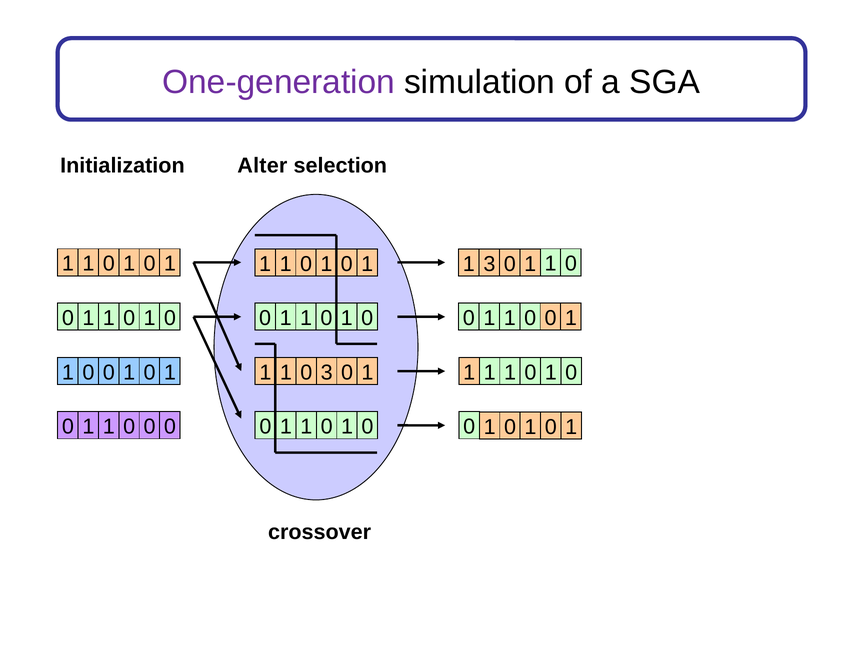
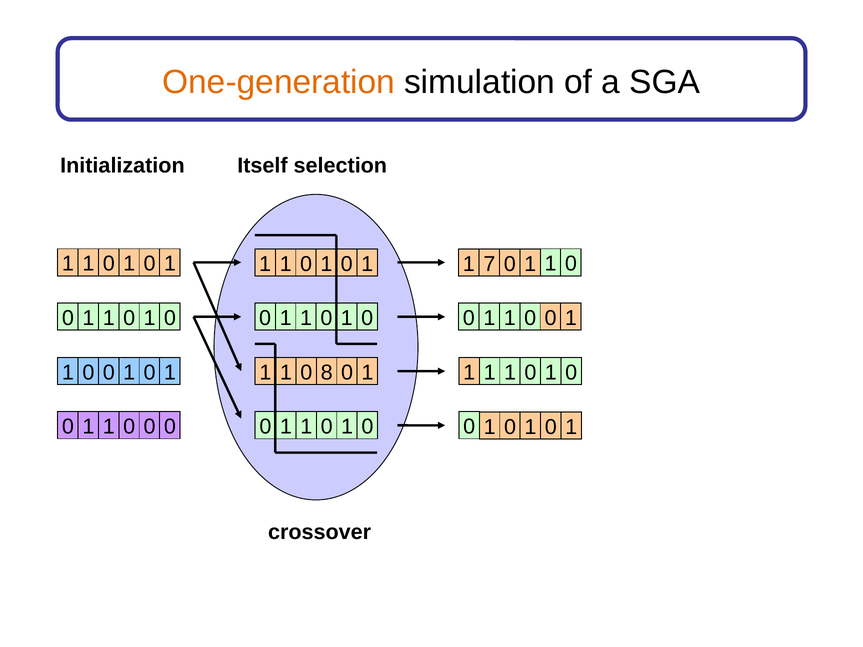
One-generation colour: purple -> orange (279, 82)
Alter: Alter -> Itself (262, 166)
1 3: 3 -> 7 (489, 264)
0 3: 3 -> 8 (327, 373)
